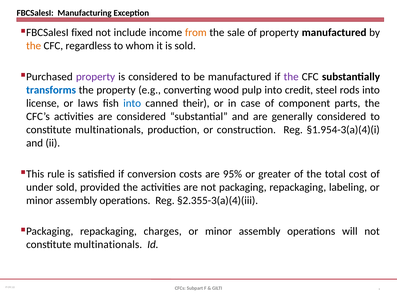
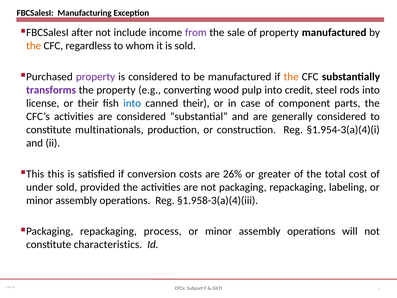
fixed: fixed -> after (82, 33)
from colour: orange -> purple (196, 33)
the colour: purple -> orange (291, 77)
transforms colour: blue -> purple (51, 90)
or laws: laws -> their (88, 103)
rule: rule -> this (56, 174)
95%: 95% -> 26% (233, 174)
§2.355-3(a)(4)(iii: §2.355-3(a)(4)(iii -> §1.958-3(a)(4)(iii (218, 200)
charges: charges -> process (163, 231)
multinationals: multinationals -> characteristics (108, 244)
